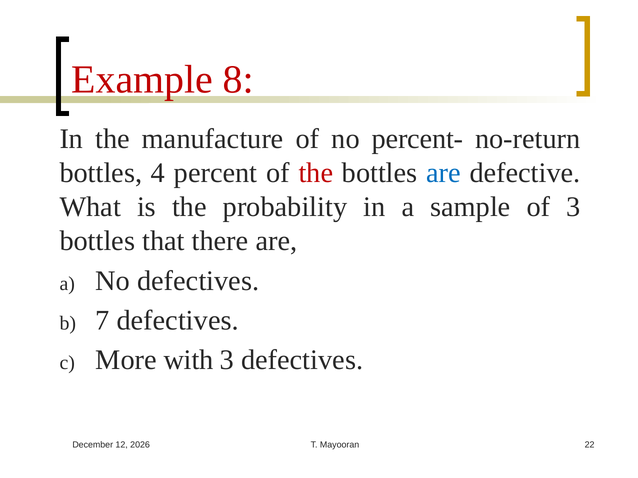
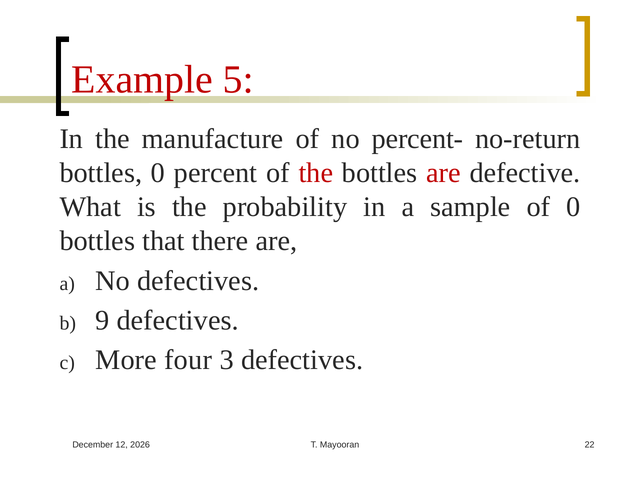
8: 8 -> 5 (238, 80)
bottles 4: 4 -> 0 (158, 173)
are colour: blue -> red (443, 173)
of 3: 3 -> 0 (573, 207)
7: 7 -> 9 (103, 321)
with: with -> four (188, 360)
